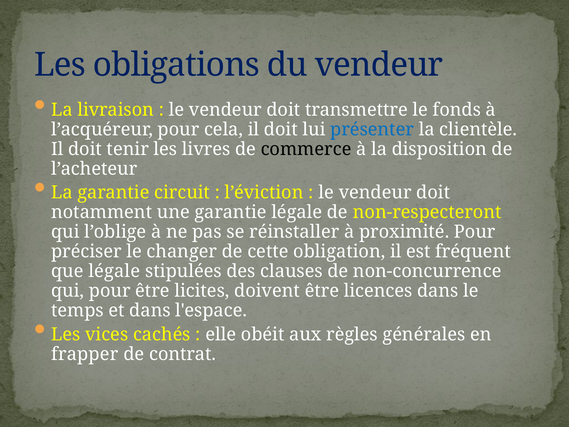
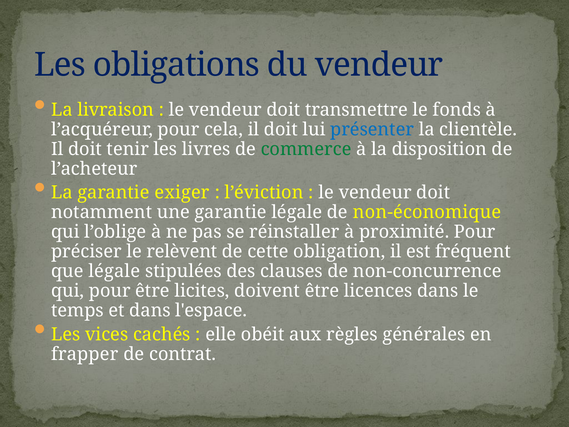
commerce colour: black -> green (306, 149)
circuit: circuit -> exiger (182, 193)
non-respecteront: non-respecteront -> non-économique (427, 212)
changer: changer -> relèvent (182, 251)
